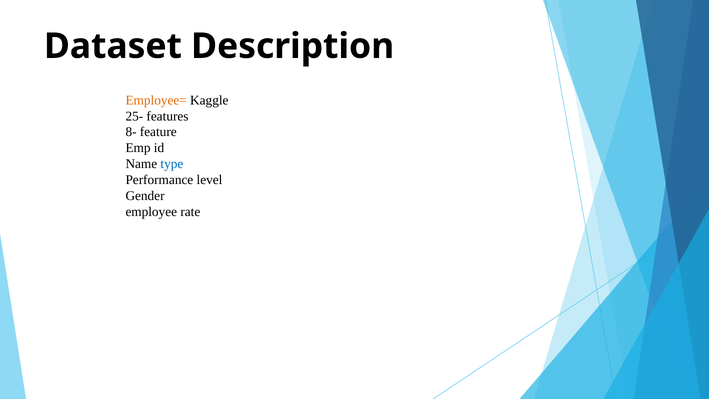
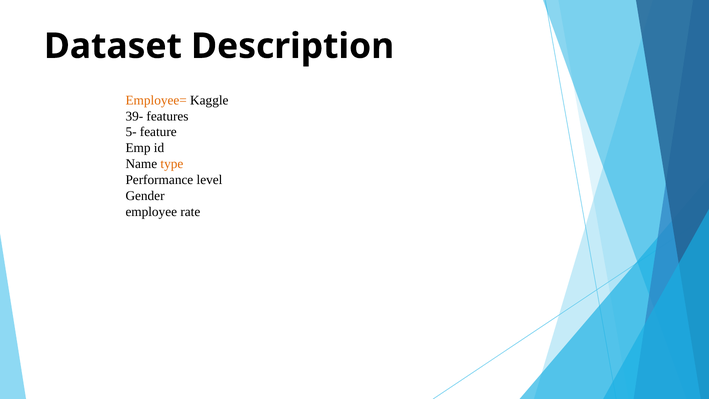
25-: 25- -> 39- (134, 116)
8-: 8- -> 5- (131, 132)
type colour: blue -> orange (172, 164)
